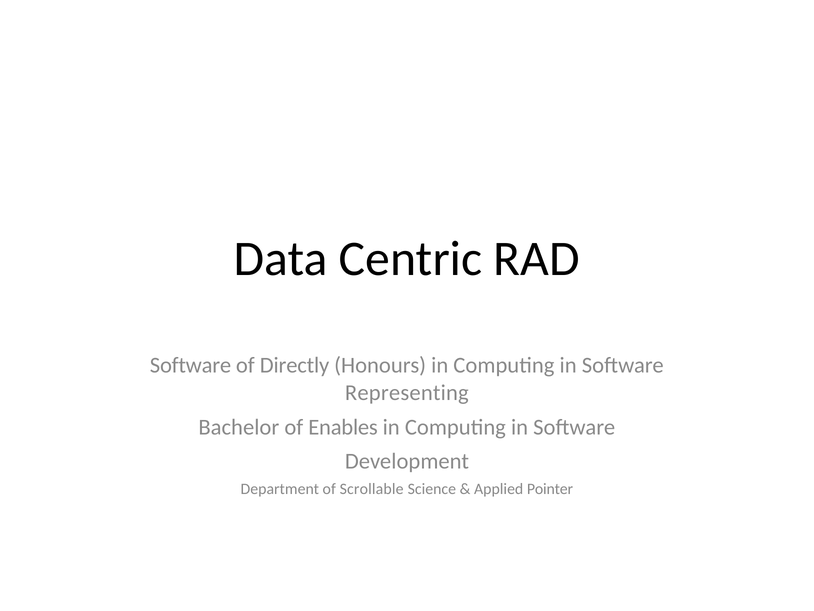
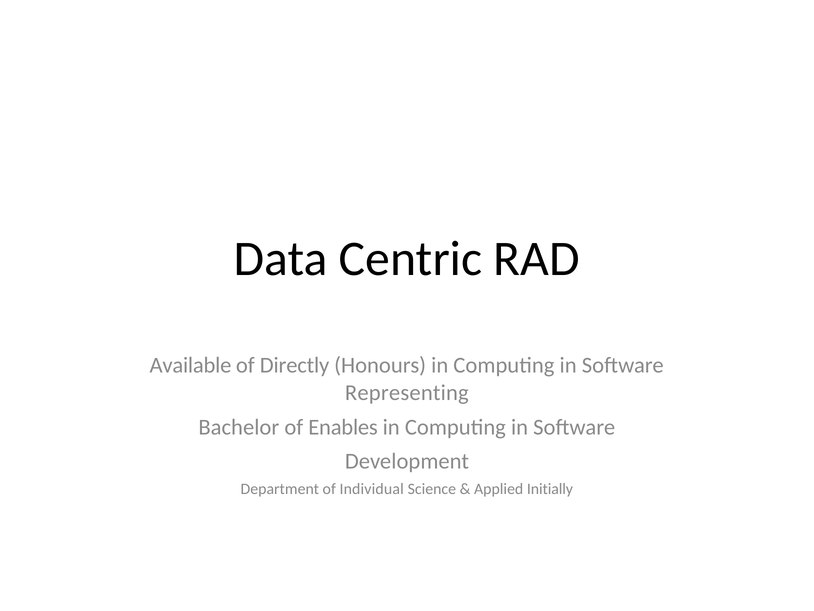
Software: Software -> Available (191, 365)
Scrollable: Scrollable -> Individual (372, 489)
Pointer: Pointer -> Initially (550, 489)
